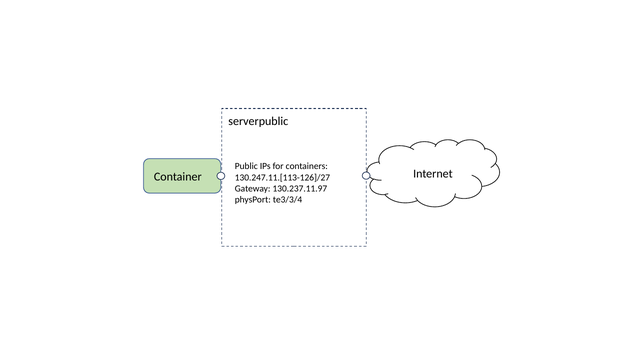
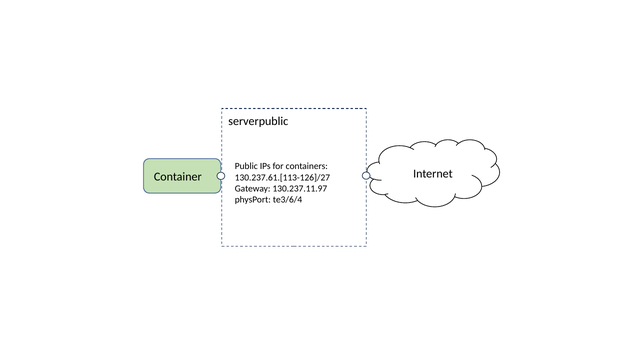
130.247.11.[113-126]/27: 130.247.11.[113-126]/27 -> 130.237.61.[113-126]/27 (282, 177)
te3/3/4: te3/3/4 -> te3/6/4 (288, 200)
